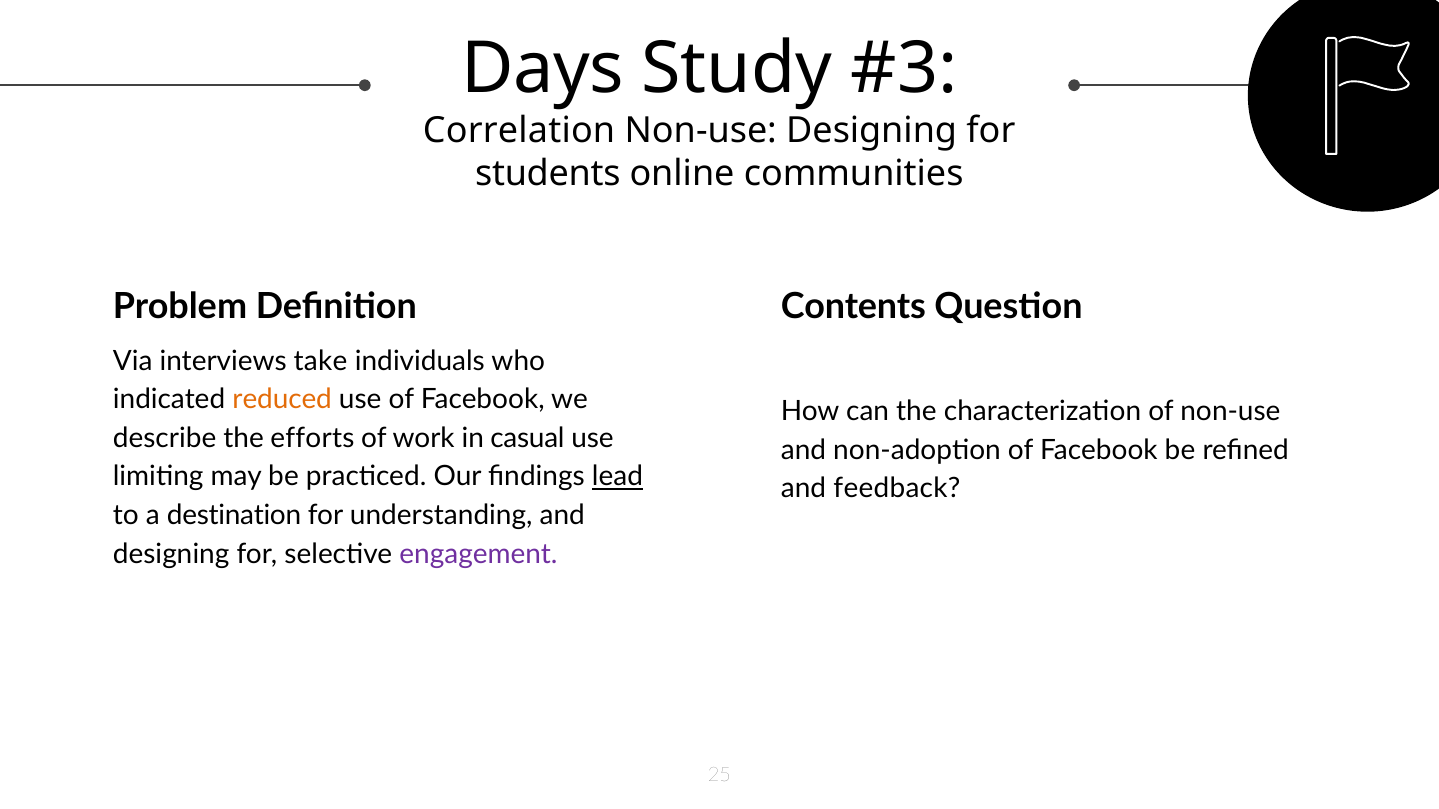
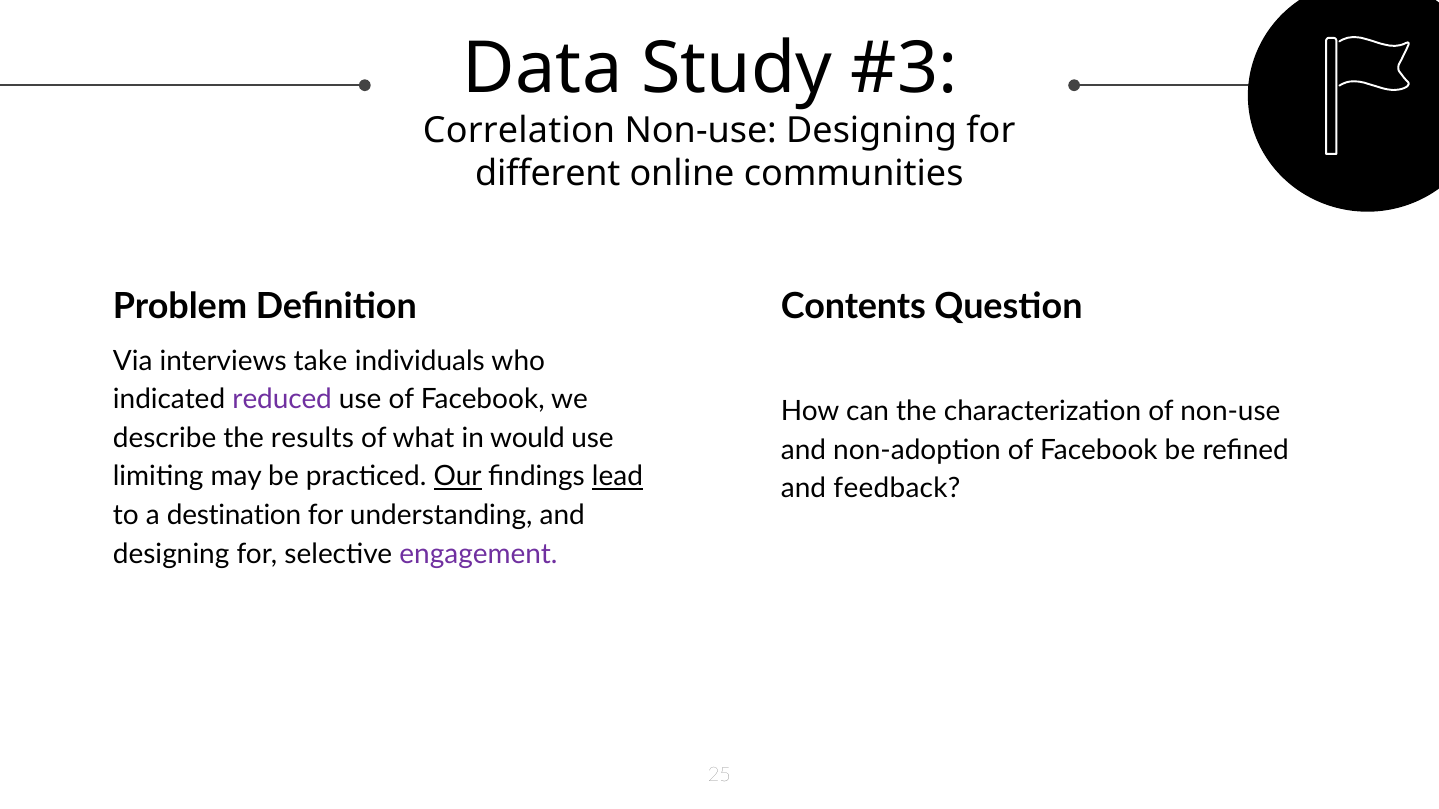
Days: Days -> Data (542, 69)
students: students -> different (548, 174)
reduced colour: orange -> purple (282, 400)
efforts: efforts -> results (312, 438)
work: work -> what (424, 438)
casual: casual -> would (527, 438)
Our underline: none -> present (458, 477)
